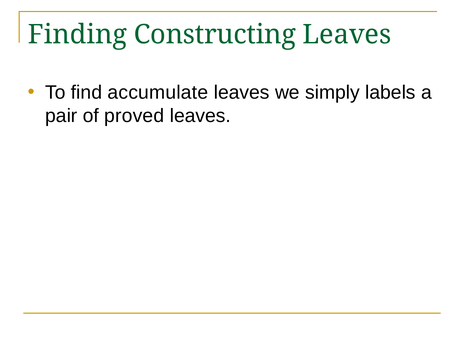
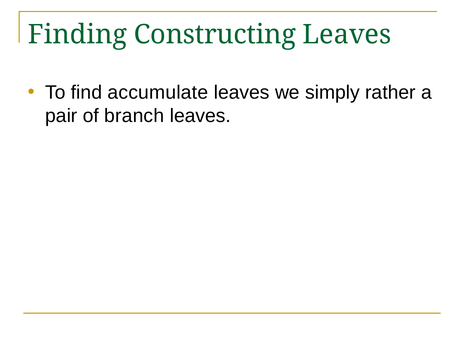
labels: labels -> rather (390, 93)
proved: proved -> branch (134, 116)
